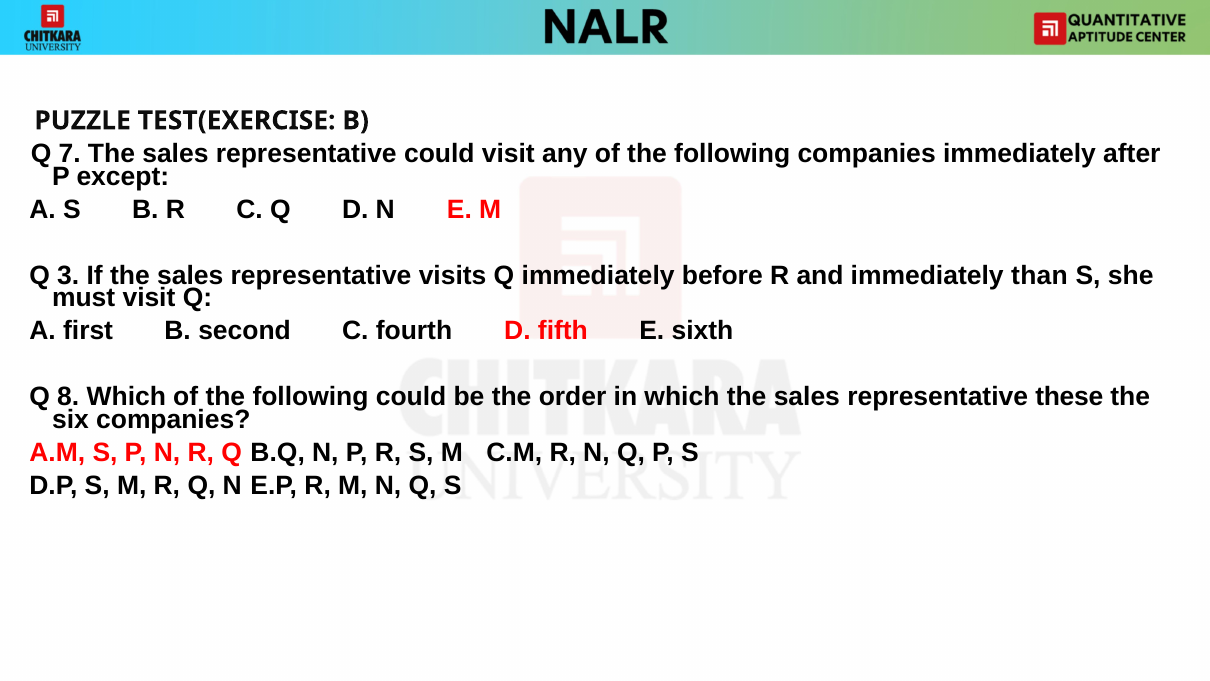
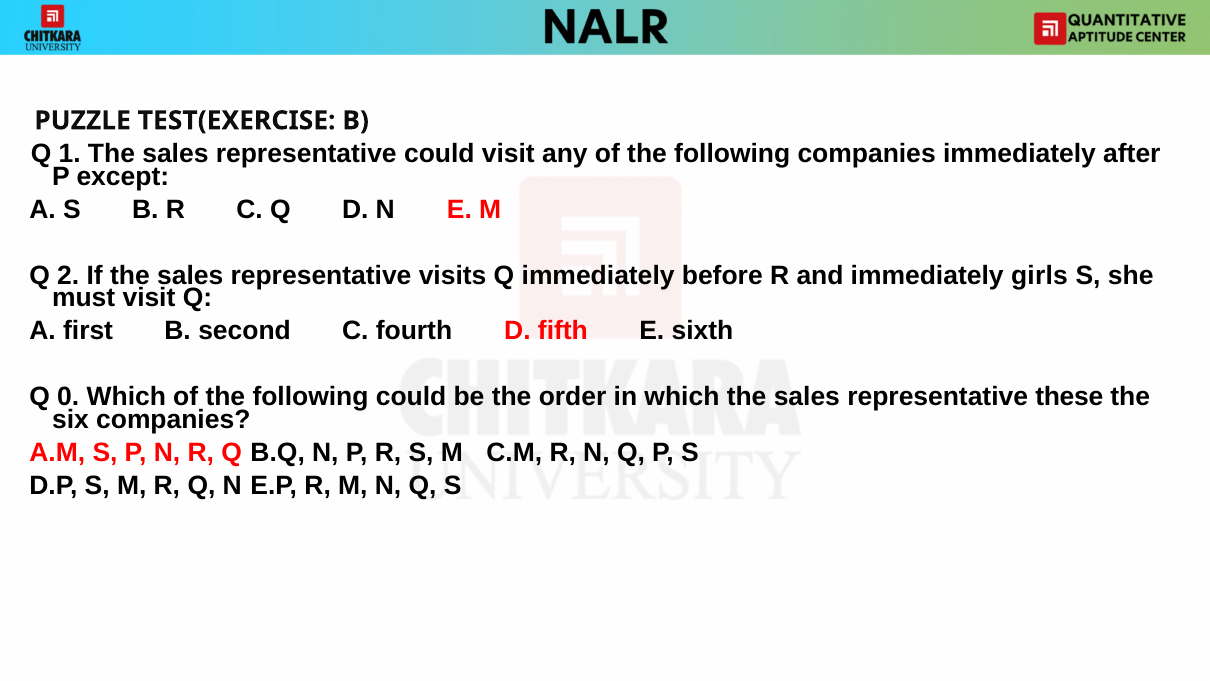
7: 7 -> 1 (70, 153)
3: 3 -> 2 (68, 275)
than: than -> girls (1039, 275)
8: 8 -> 0 (68, 397)
